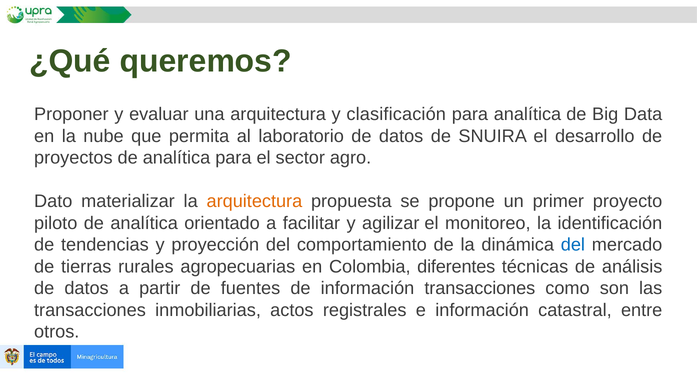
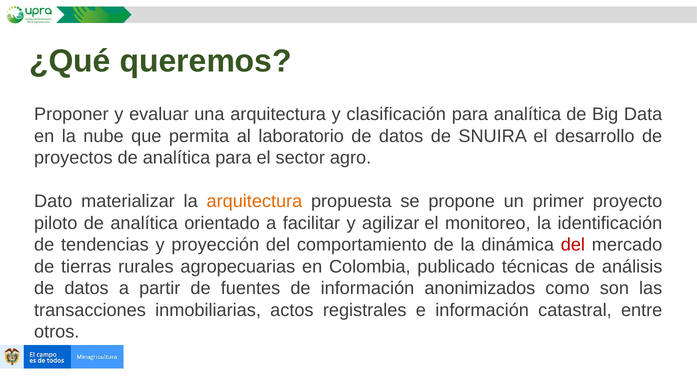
del colour: blue -> red (573, 245)
diferentes: diferentes -> publicado (456, 267)
información transacciones: transacciones -> anonimizados (480, 288)
